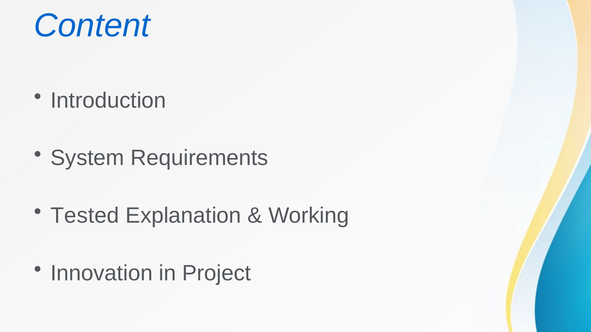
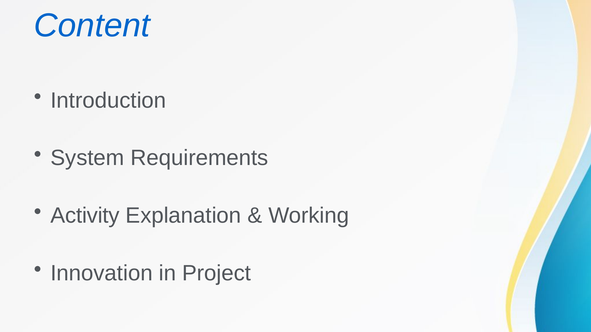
Tested: Tested -> Activity (85, 216)
